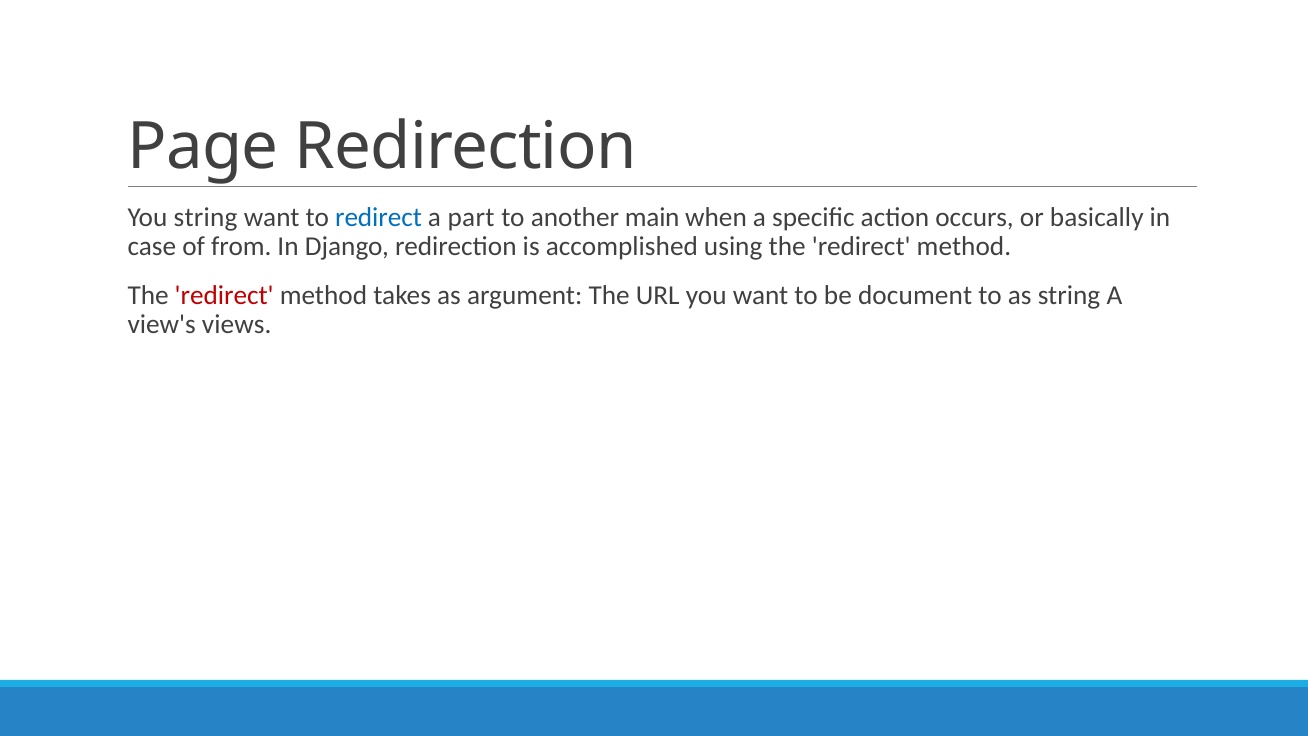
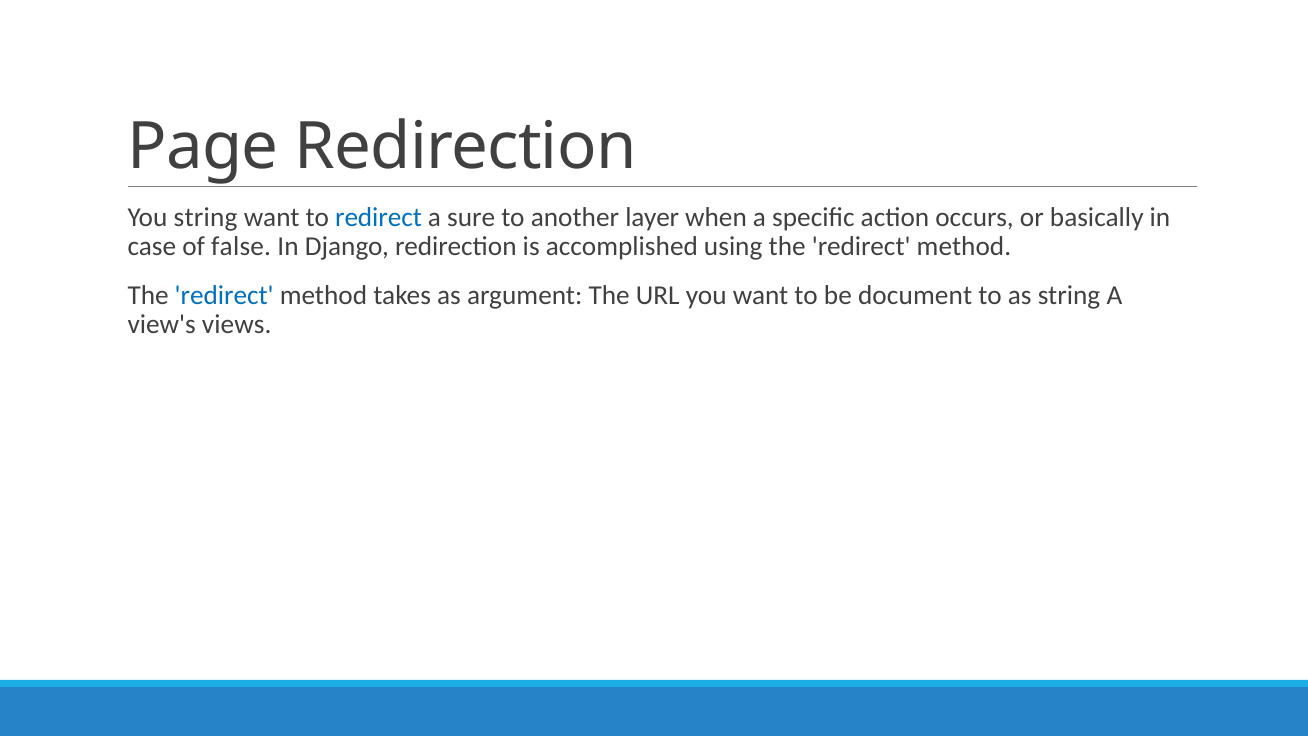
part: part -> sure (471, 217)
main: main -> layer (652, 217)
from: from -> false (241, 247)
redirect colour: red -> blue (224, 295)
